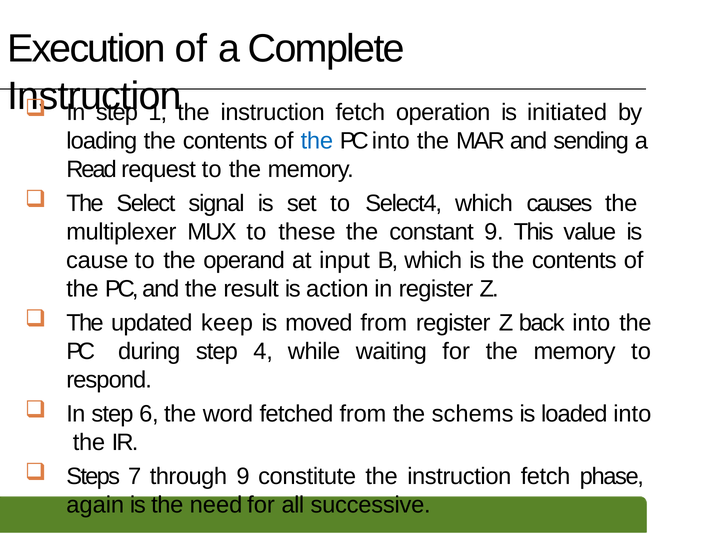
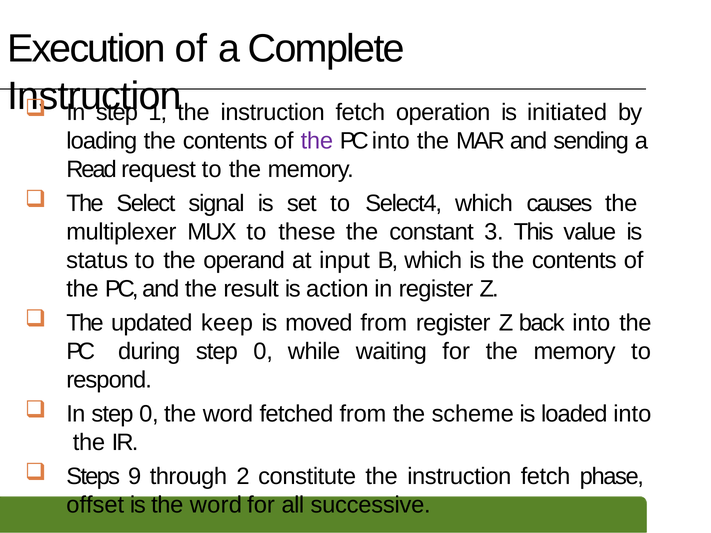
the colour: blue -> purple (317, 141)
constant 9: 9 -> 3 (494, 232)
cause: cause -> status (97, 260)
during step 4: 4 -> 0 (263, 351)
In step 6: 6 -> 0 (149, 414)
schems: schems -> scheme (473, 414)
7: 7 -> 9 (135, 477)
through 9: 9 -> 2 (243, 477)
again: again -> offset (95, 505)
is the need: need -> word (216, 505)
